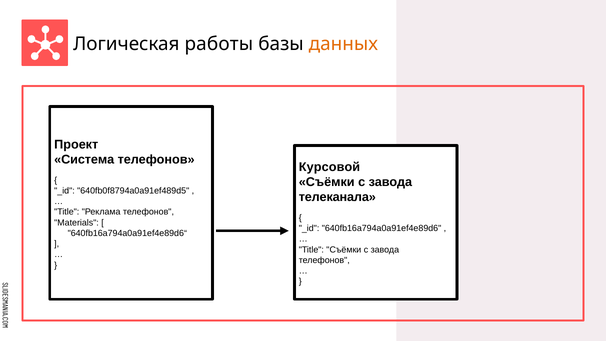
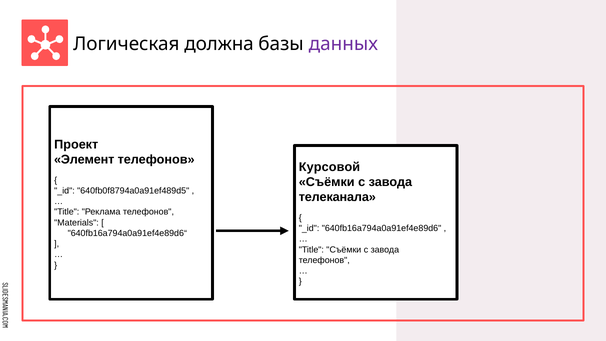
Логическая работы: работы -> должна (219, 44)
данных colour: orange -> purple (343, 44)
Система: Система -> Элемент (84, 160)
